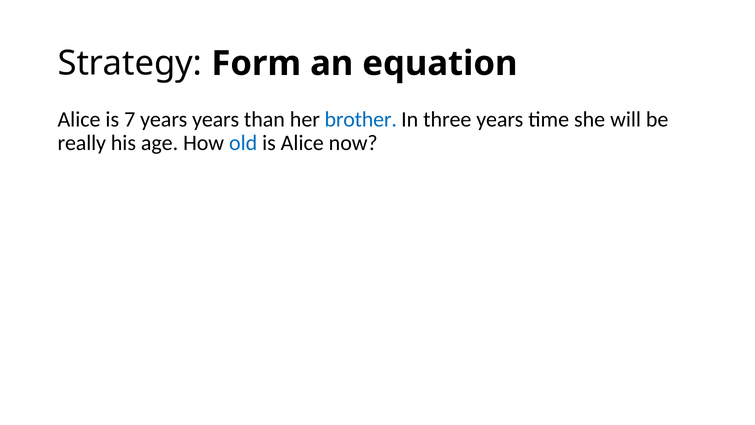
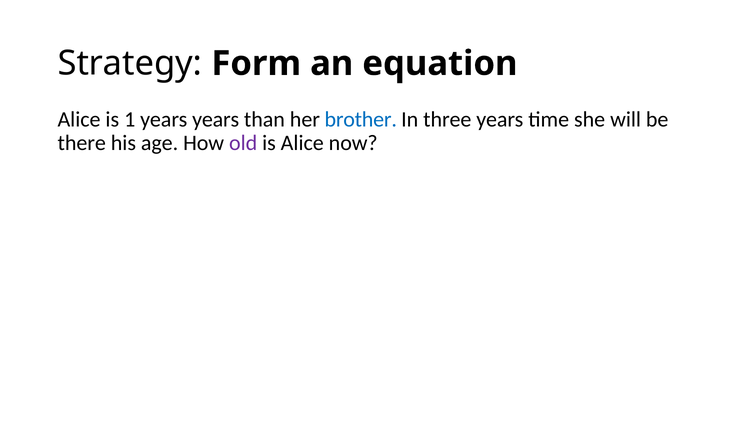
7: 7 -> 1 (130, 119)
really: really -> there (82, 143)
old colour: blue -> purple (243, 143)
